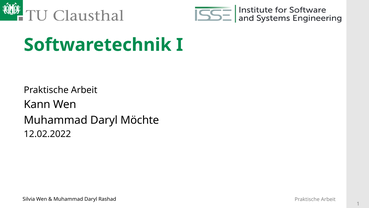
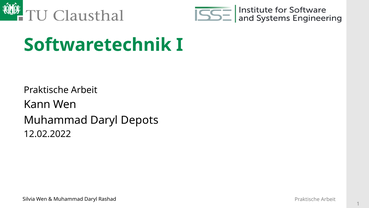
Möchte: Möchte -> Depots (140, 120)
